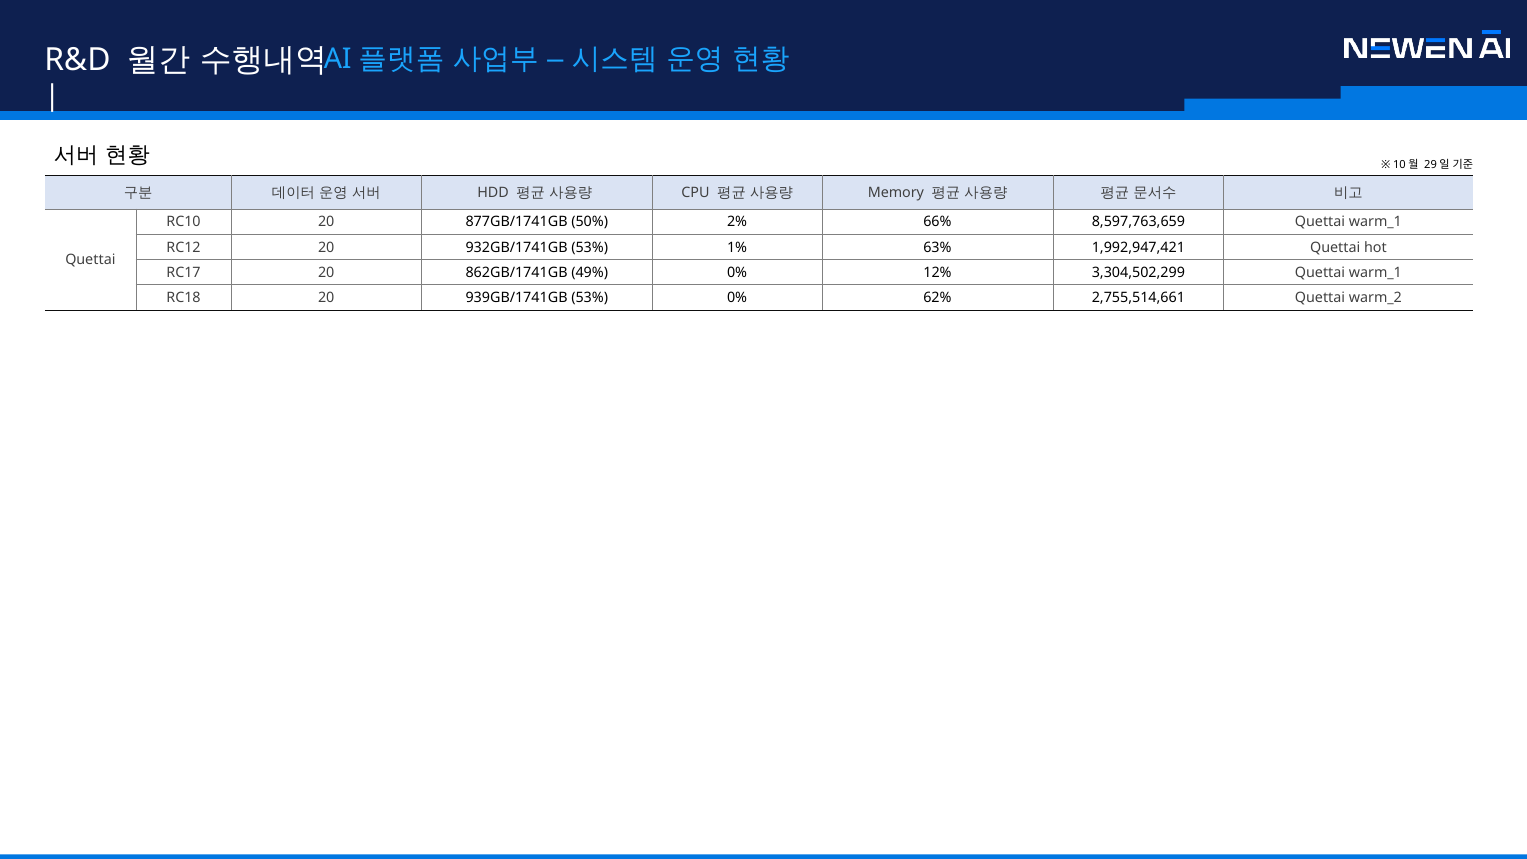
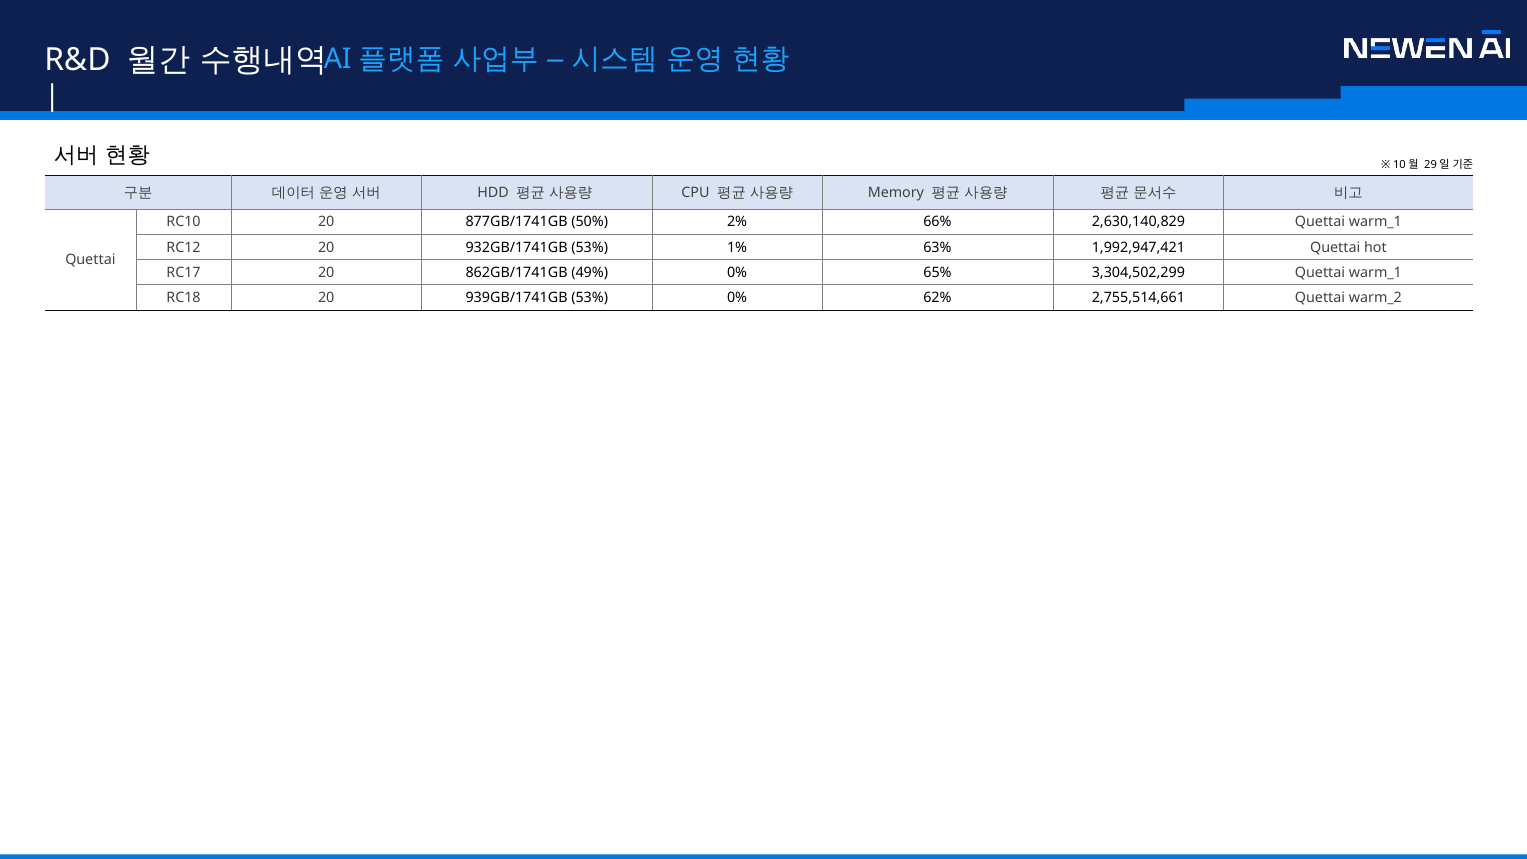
8,597,763,659: 8,597,763,659 -> 2,630,140,829 (1138, 222)
12%: 12% -> 65% (938, 273)
